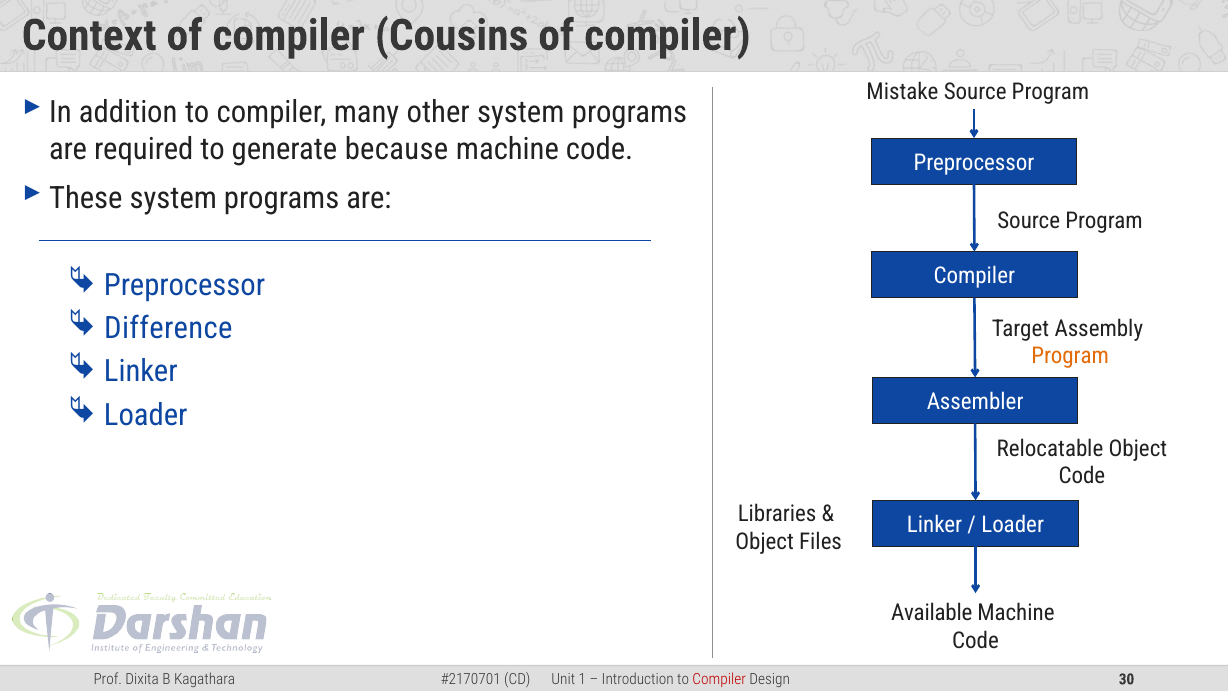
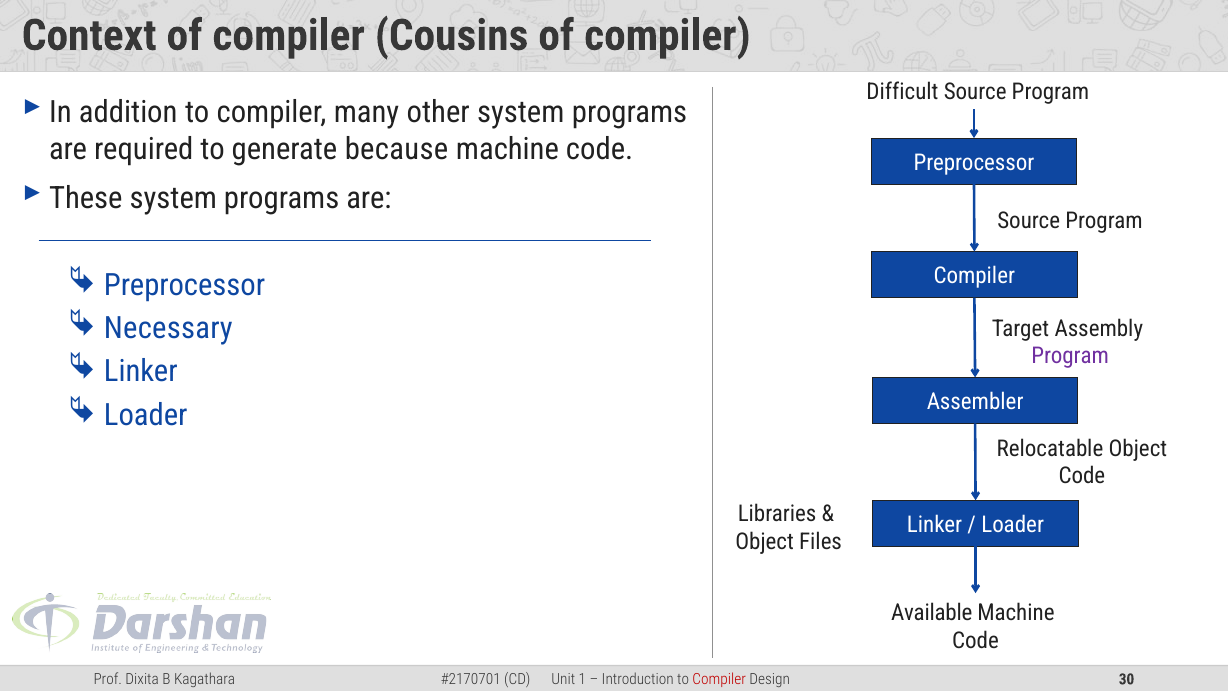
Mistake: Mistake -> Difficult (902, 92)
Difference: Difference -> Necessary (168, 328)
Program colour: orange -> purple (1070, 356)
